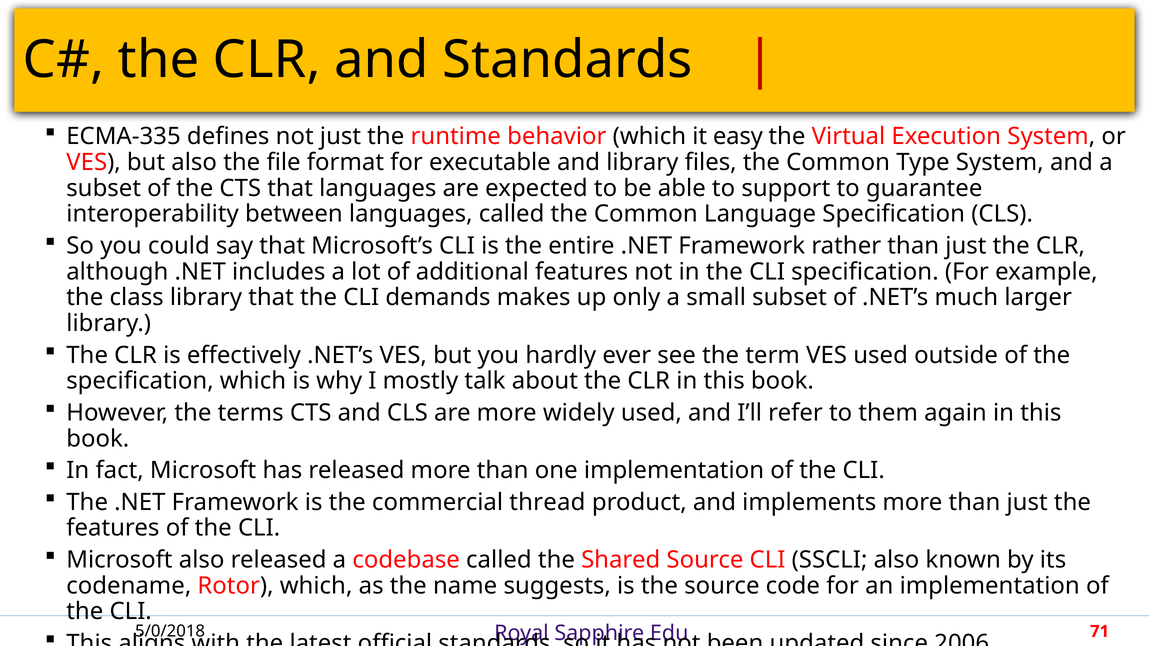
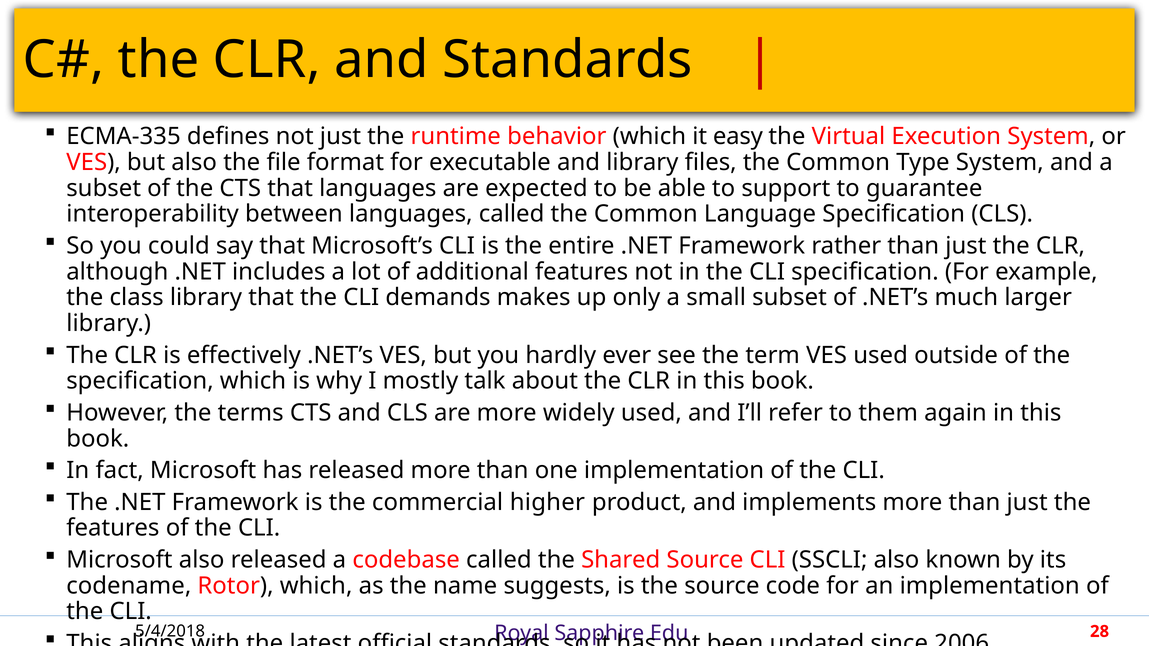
thread: thread -> higher (547, 502)
5/0/2018: 5/0/2018 -> 5/4/2018 (170, 632)
71: 71 -> 28 (1100, 632)
